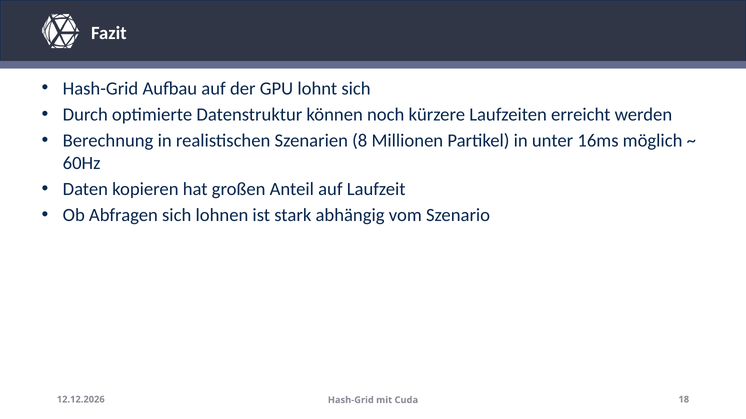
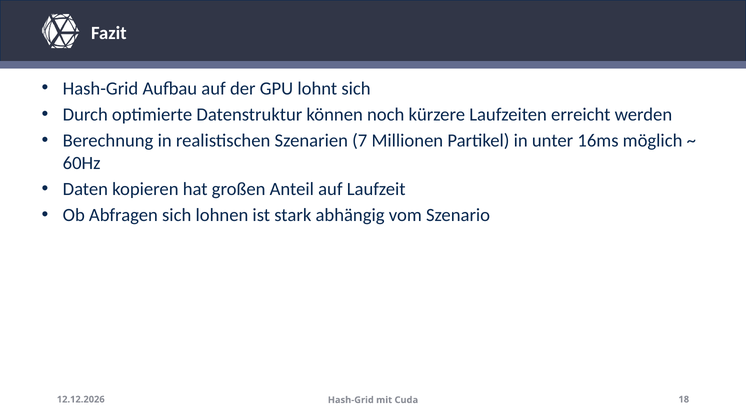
8: 8 -> 7 (360, 141)
